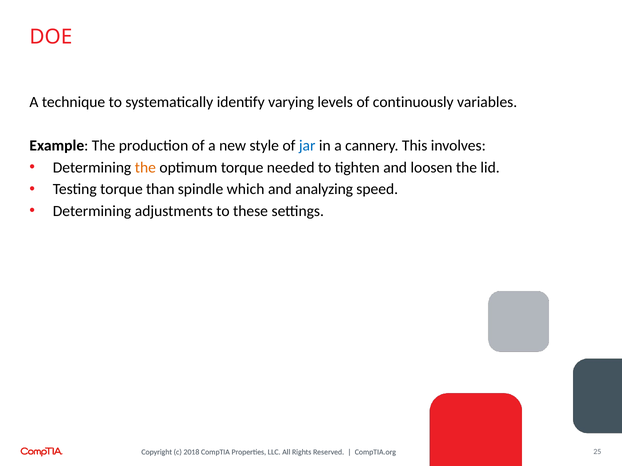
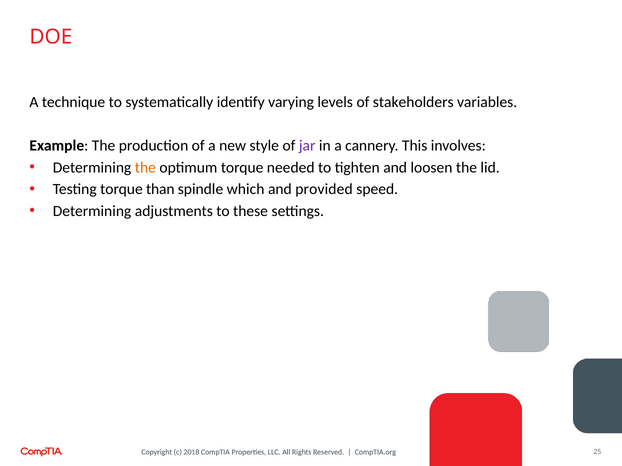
continuously: continuously -> stakeholders (413, 102)
jar colour: blue -> purple (307, 146)
analyzing: analyzing -> provided (324, 190)
